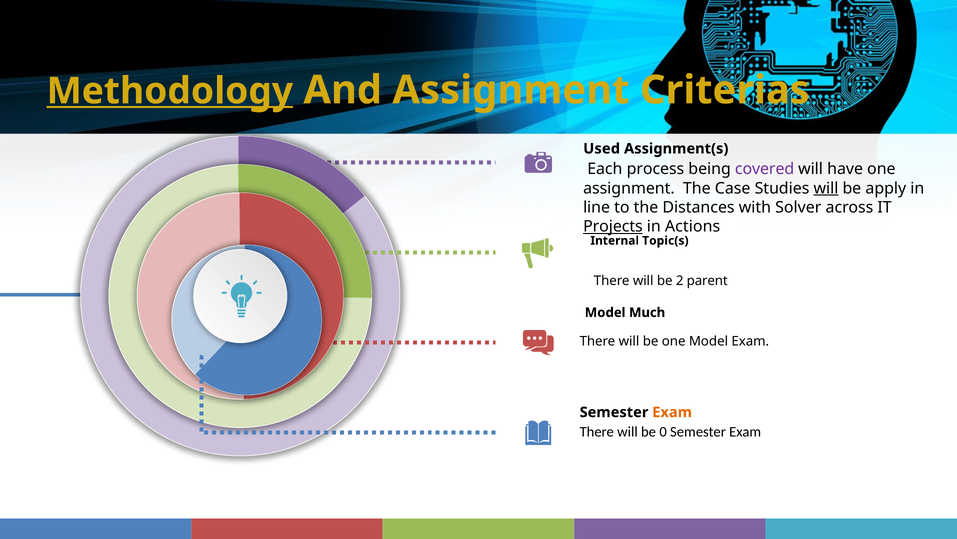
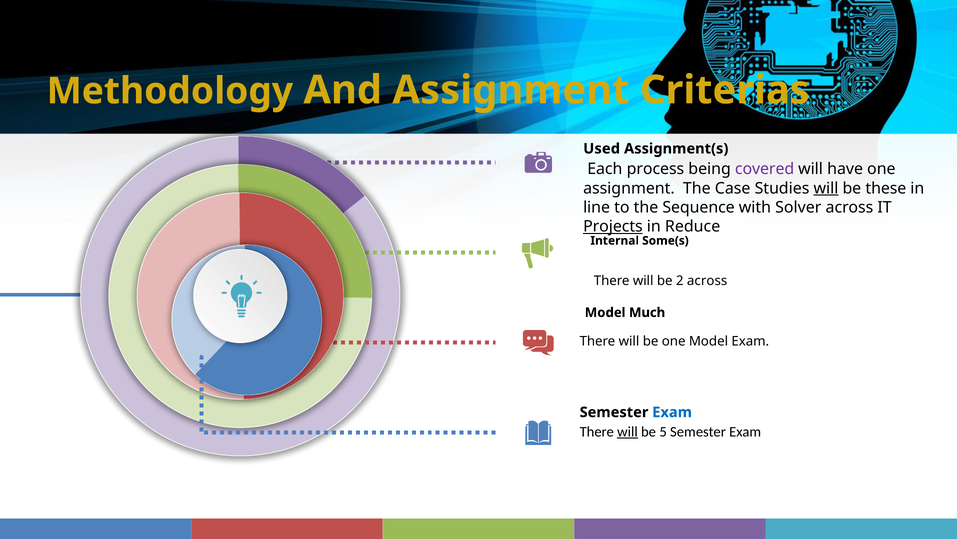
Methodology underline: present -> none (170, 91)
apply: apply -> these (886, 188)
Distances: Distances -> Sequence (699, 207)
Actions: Actions -> Reduce (693, 226)
Topic(s: Topic(s -> Some(s (665, 240)
2 parent: parent -> across (707, 280)
Exam colour: orange -> blue (672, 412)
will underline: none -> present (627, 431)
0: 0 -> 5 (663, 431)
